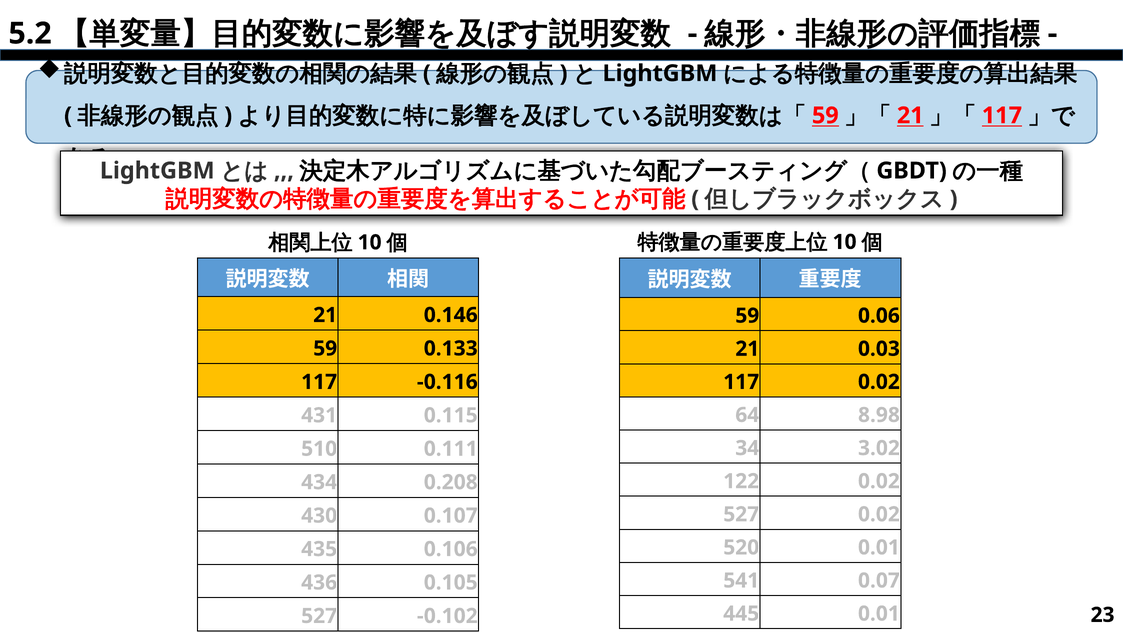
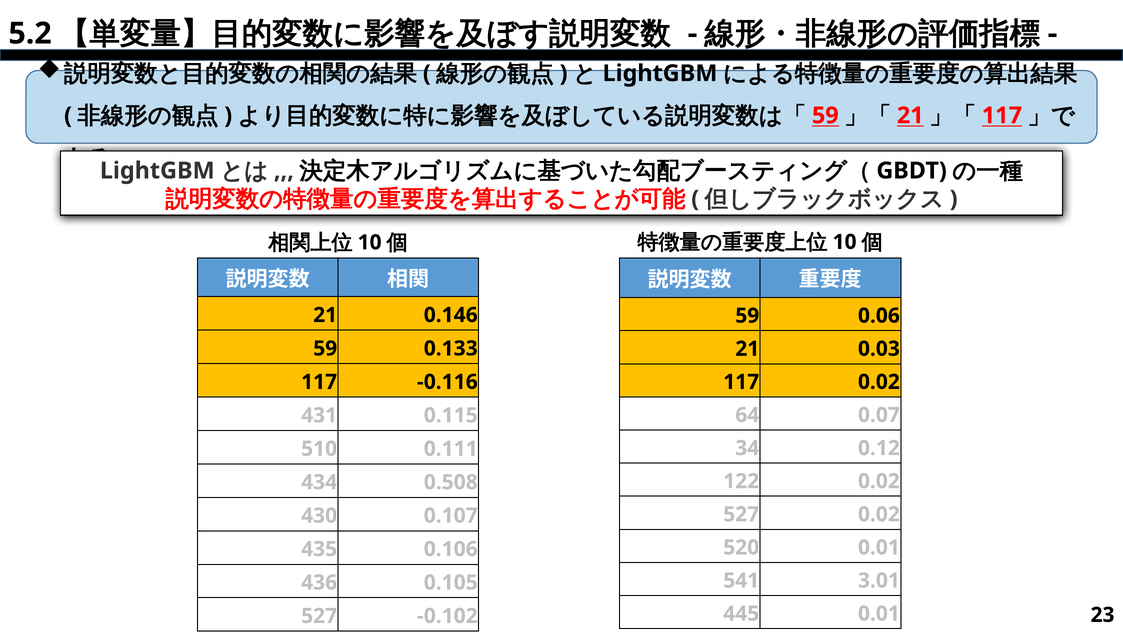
8.98: 8.98 -> 0.07 (879, 415)
3.02: 3.02 -> 0.12 (879, 448)
0.208: 0.208 -> 0.508 (451, 482)
0.07: 0.07 -> 3.01 (879, 580)
